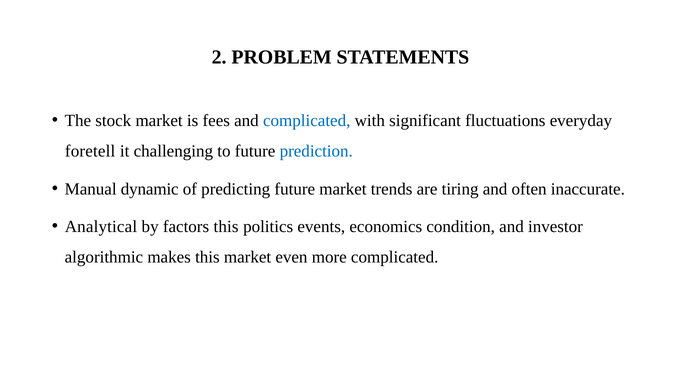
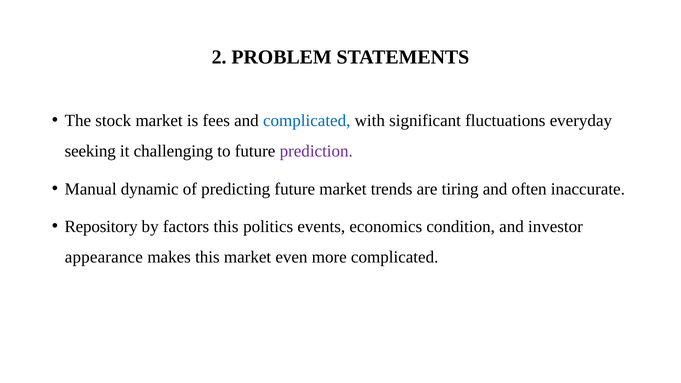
foretell: foretell -> seeking (90, 151)
prediction colour: blue -> purple (316, 151)
Analytical: Analytical -> Repository (101, 227)
algorithmic: algorithmic -> appearance (104, 257)
